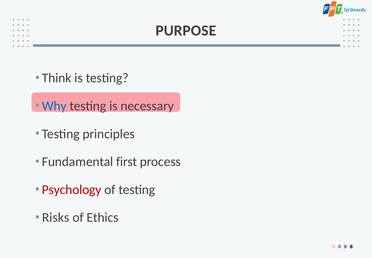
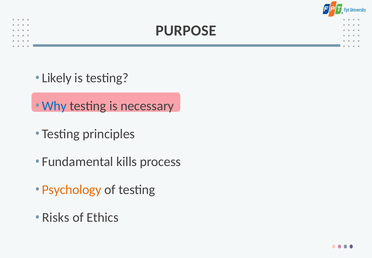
Think: Think -> Likely (57, 78)
first: first -> kills (127, 161)
Psychology colour: red -> orange (72, 189)
